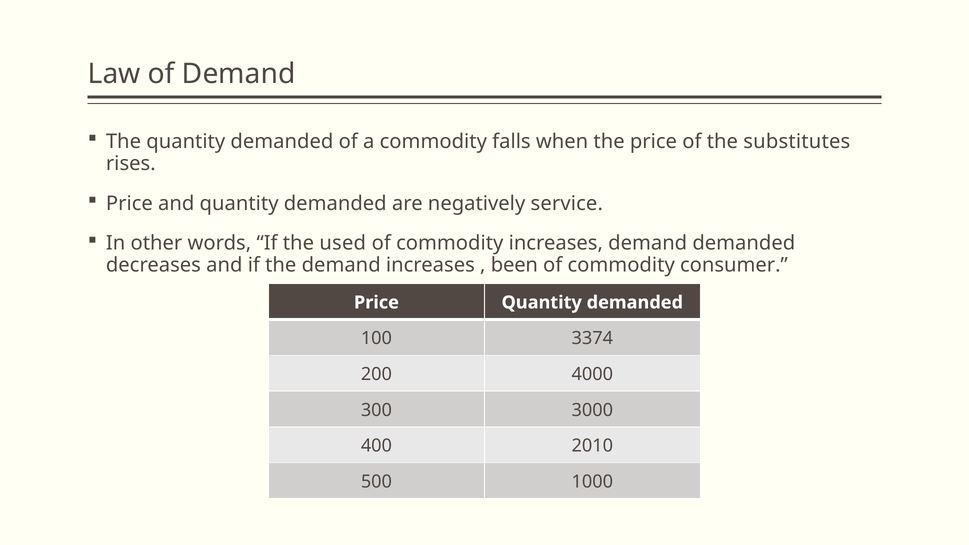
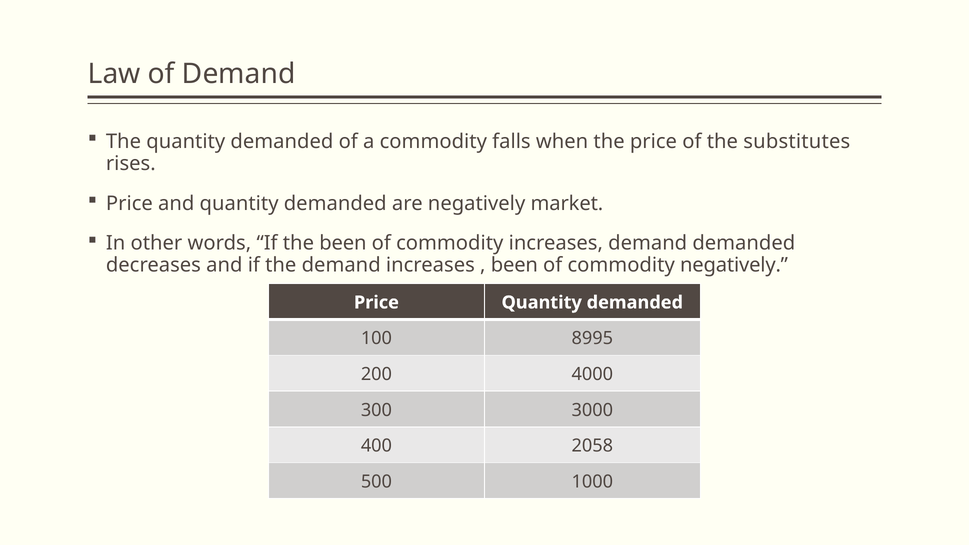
service: service -> market (567, 203)
the used: used -> been (343, 243)
commodity consumer: consumer -> negatively (734, 265)
3374: 3374 -> 8995 (592, 338)
2010: 2010 -> 2058 (592, 446)
